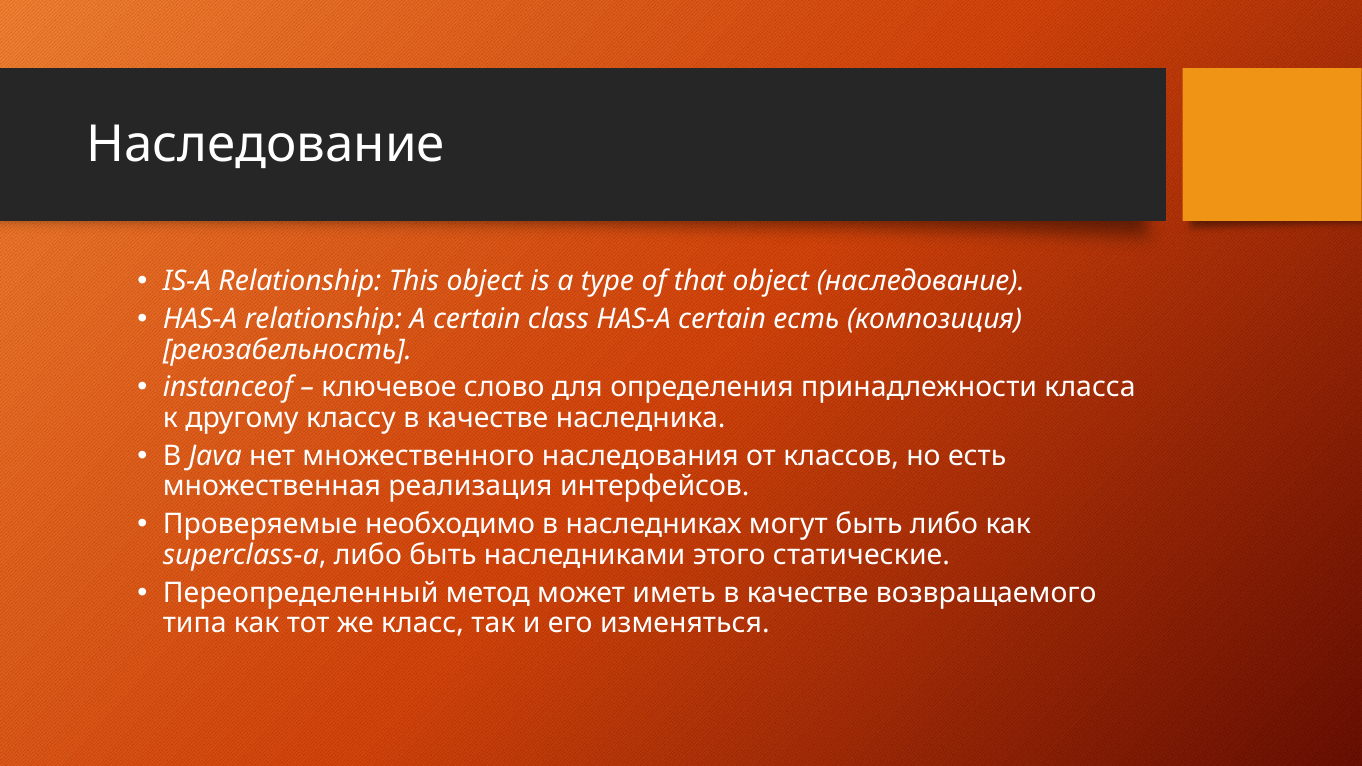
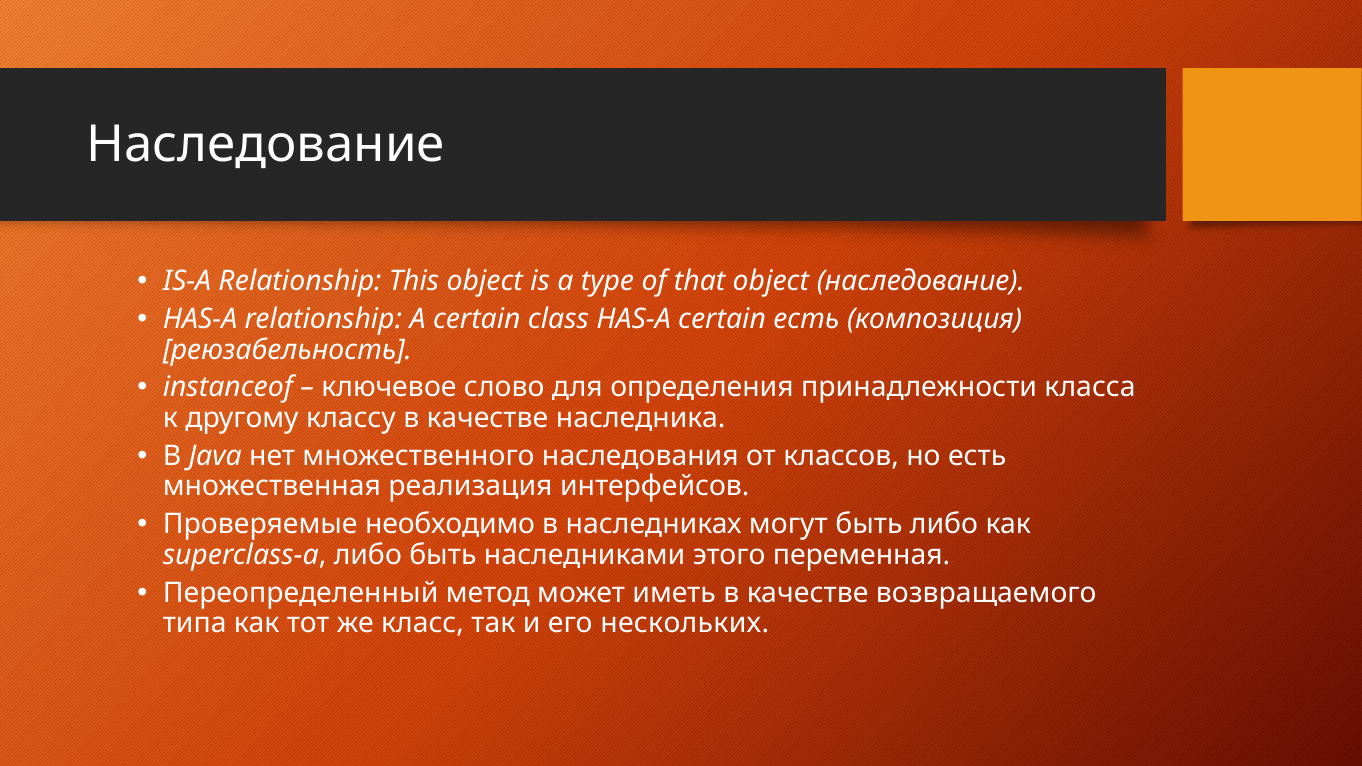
статические: статические -> переменная (862, 555)
изменяться: изменяться -> нескольких (685, 624)
